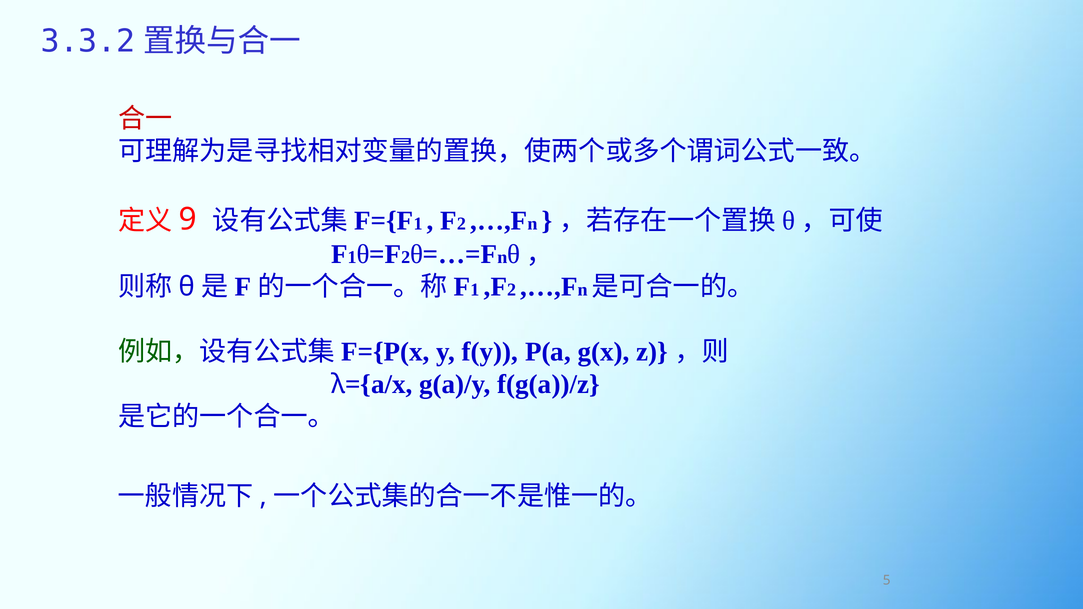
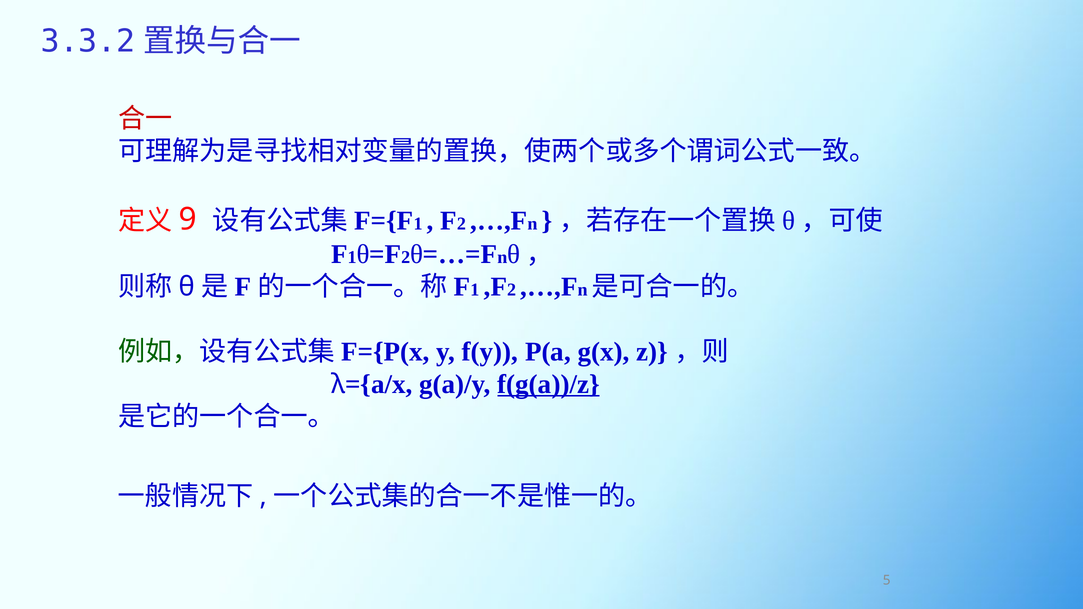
f(g(a))/z underline: none -> present (549, 384)
